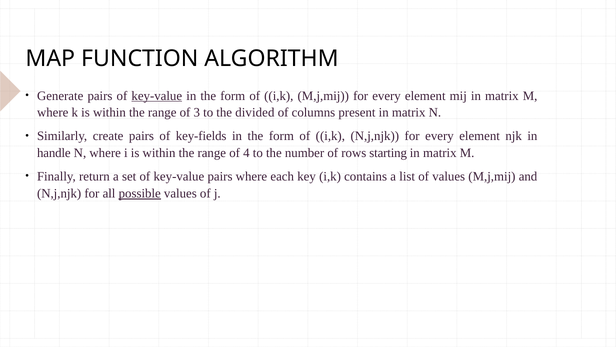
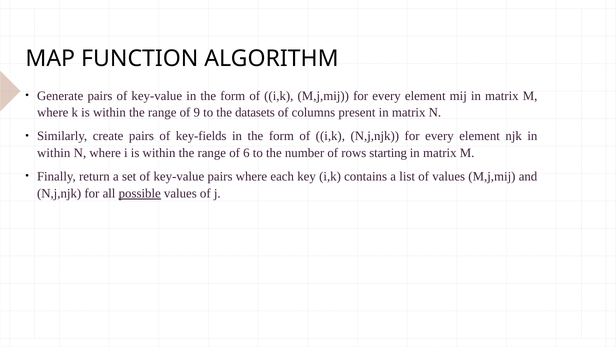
key-value underline: present -> none (157, 96)
3: 3 -> 9 (197, 113)
divided: divided -> datasets (255, 113)
handle: handle -> within (54, 153)
4: 4 -> 6 (246, 153)
